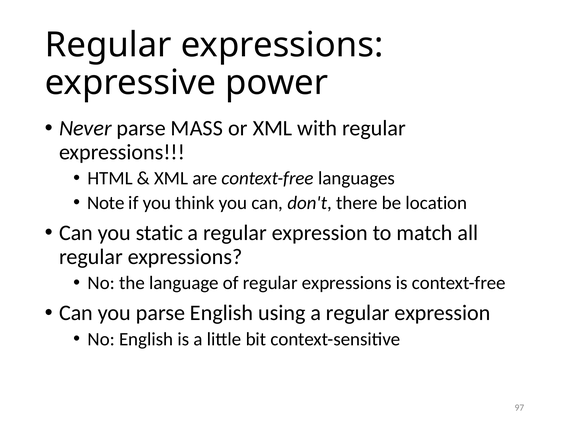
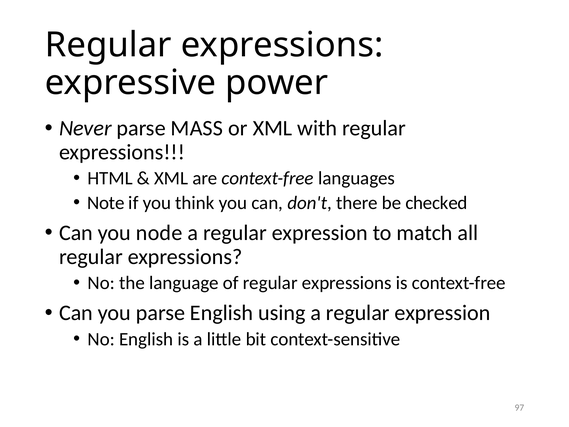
location: location -> checked (436, 203)
static: static -> node (159, 233)
